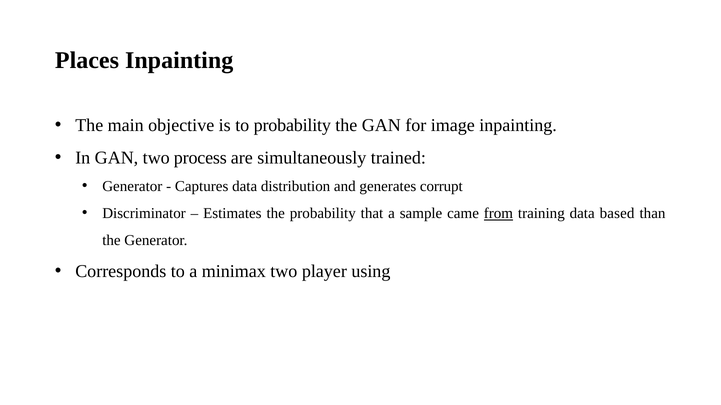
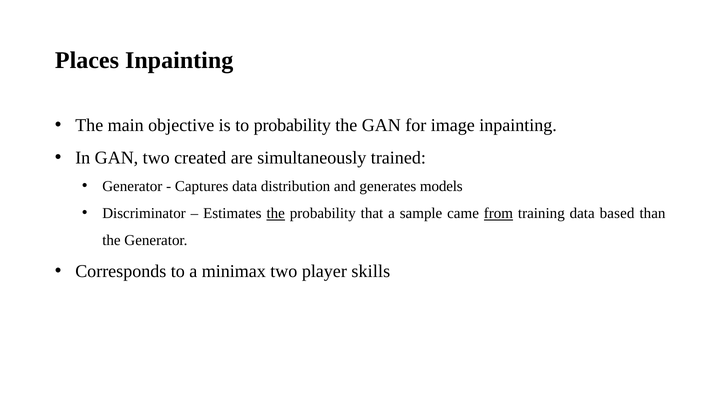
process: process -> created (200, 158)
corrupt: corrupt -> models (441, 187)
the underline: none -> present (276, 214)
using: using -> skills (371, 272)
